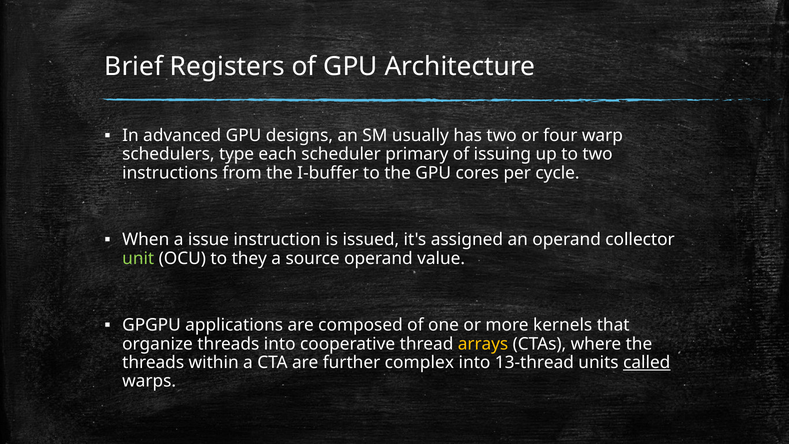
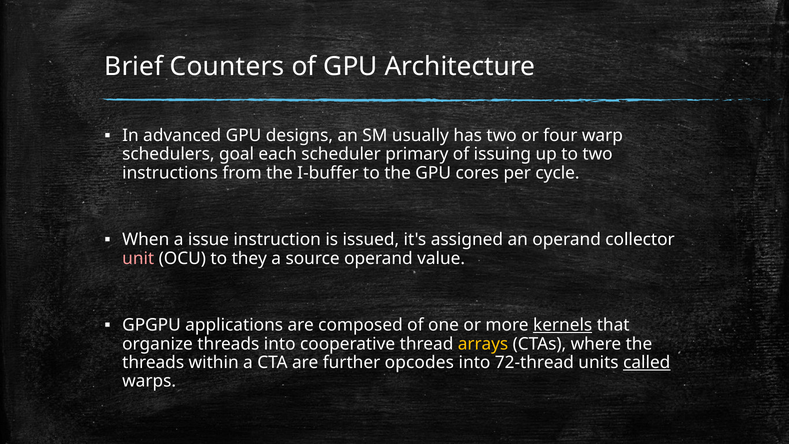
Registers: Registers -> Counters (227, 66)
type: type -> goal (237, 154)
unit colour: light green -> pink (138, 258)
kernels underline: none -> present (563, 325)
complex: complex -> opcodes (419, 362)
13-thread: 13-thread -> 72-thread (534, 362)
